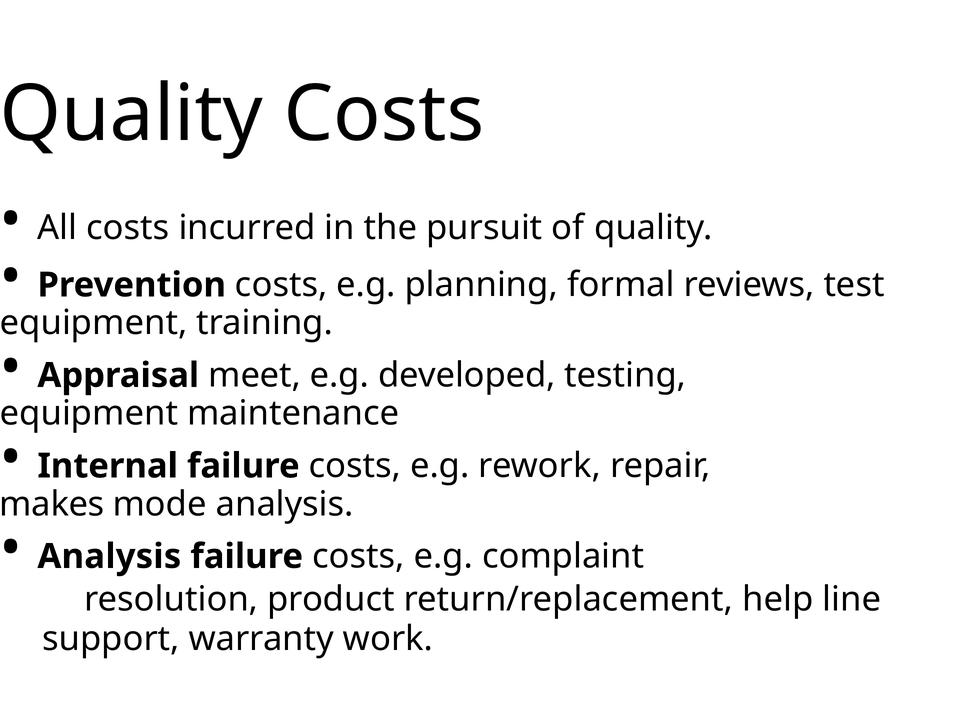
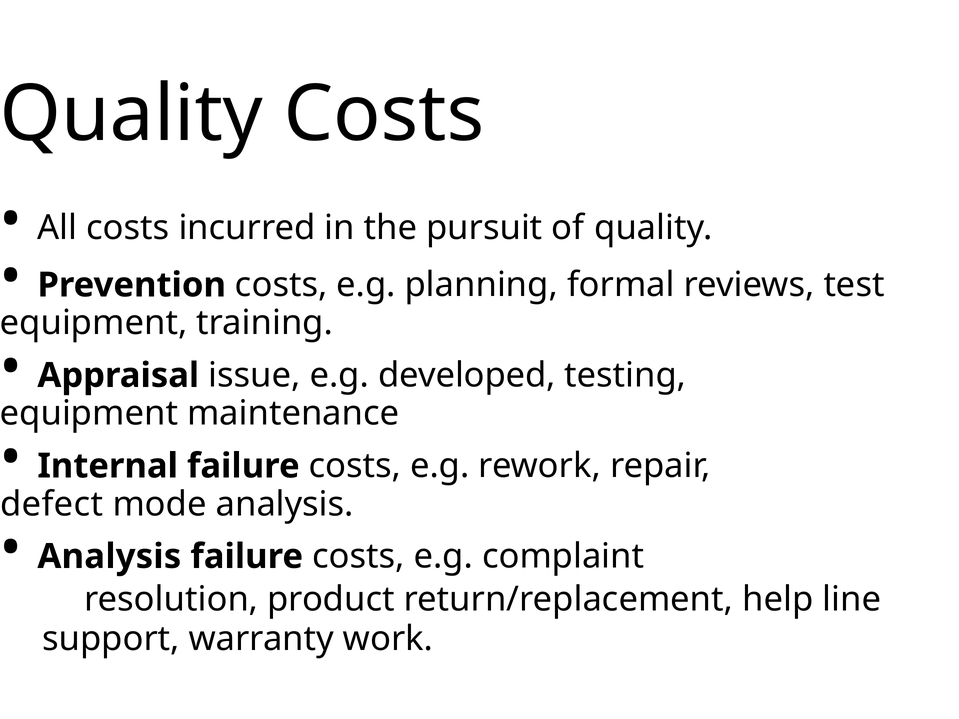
meet: meet -> issue (255, 376)
makes: makes -> defect (52, 505)
